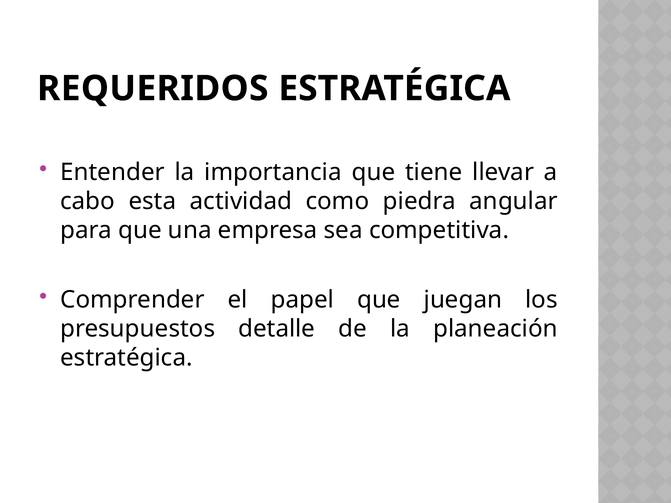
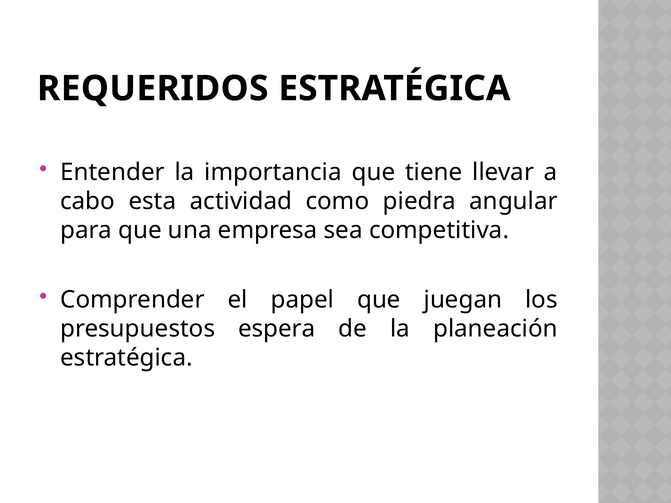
detalle: detalle -> espera (277, 329)
